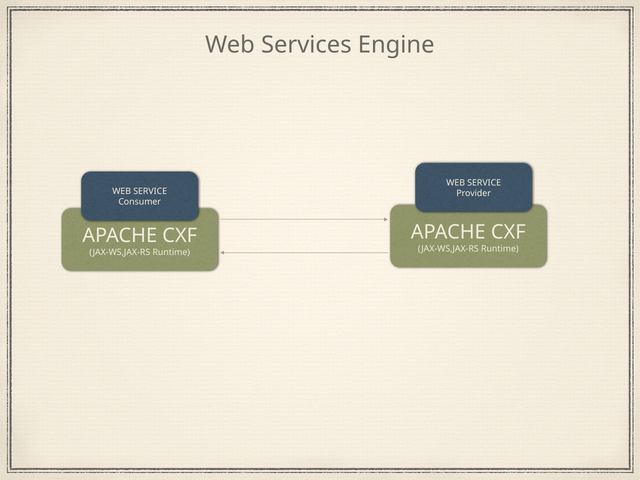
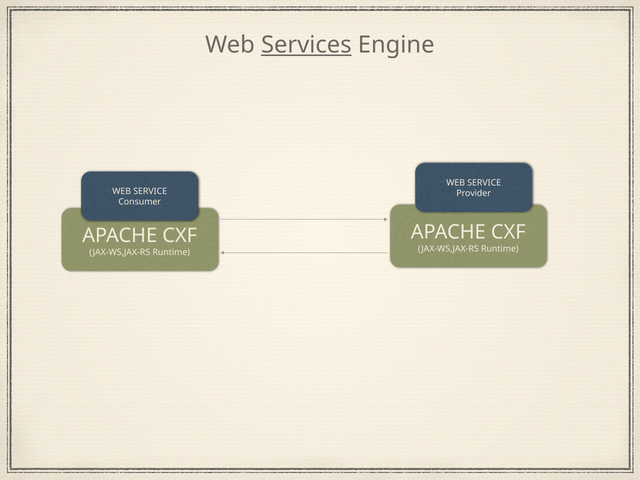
Services underline: none -> present (306, 45)
